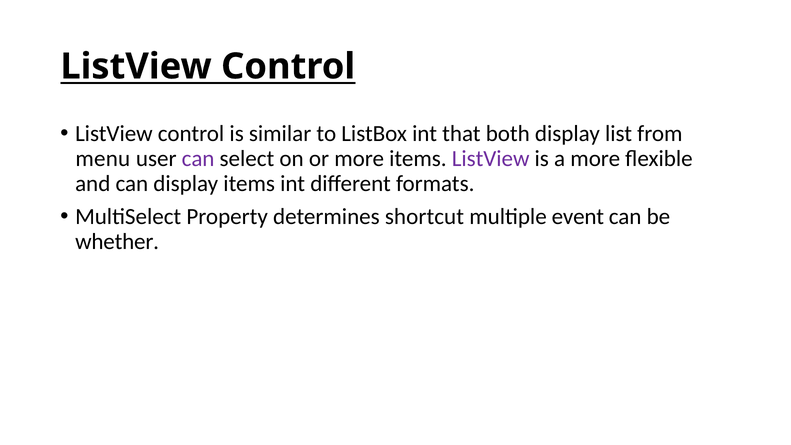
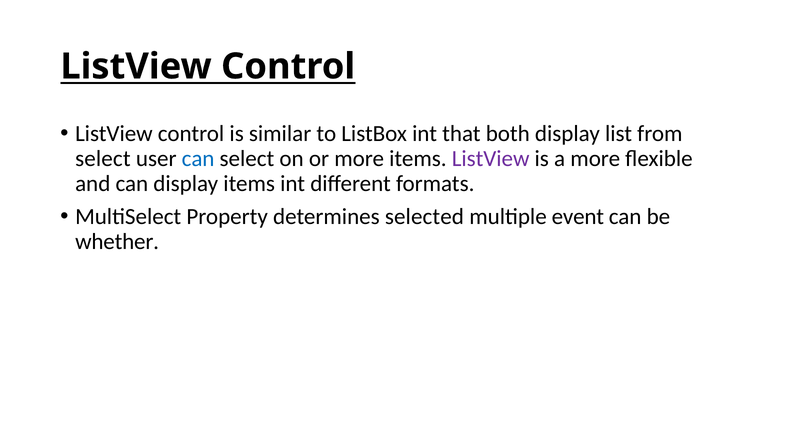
menu: menu -> select (103, 159)
can colour: purple -> blue (198, 159)
shortcut: shortcut -> selected (424, 217)
